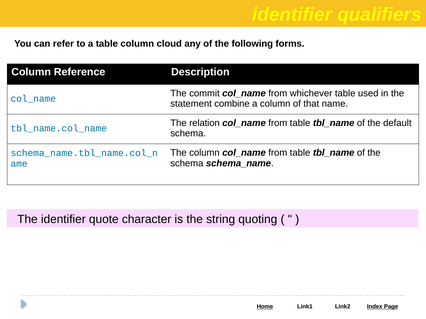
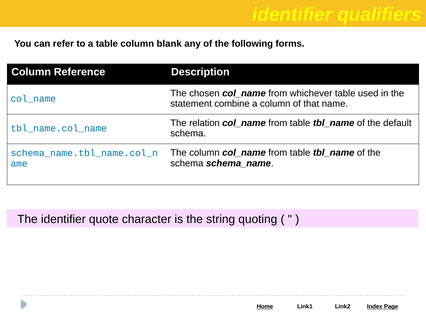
cloud: cloud -> blank (169, 44)
commit: commit -> chosen (204, 93)
